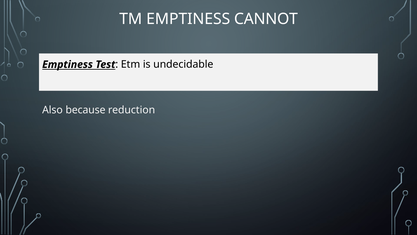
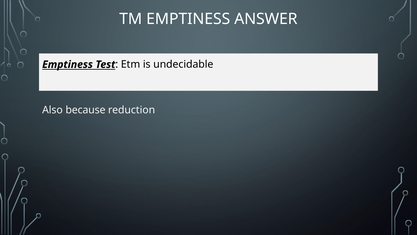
CANNOT: CANNOT -> ANSWER (266, 19)
